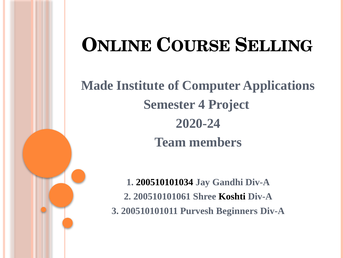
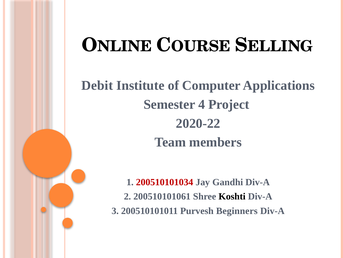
Made: Made -> Debit (97, 85)
2020-24: 2020-24 -> 2020-22 (198, 123)
200510101034 colour: black -> red (165, 182)
